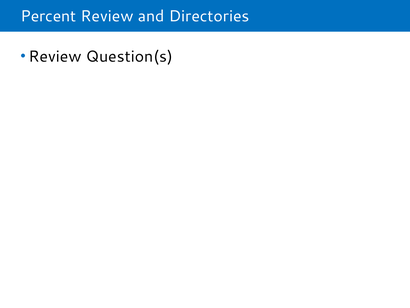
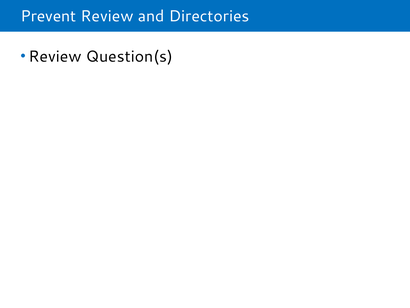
Percent: Percent -> Prevent (48, 16)
